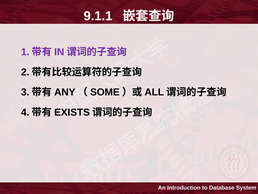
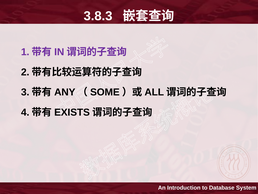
9.1.1: 9.1.1 -> 3.8.3 (98, 16)
